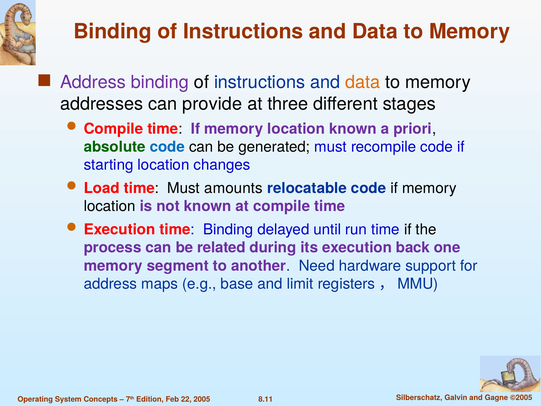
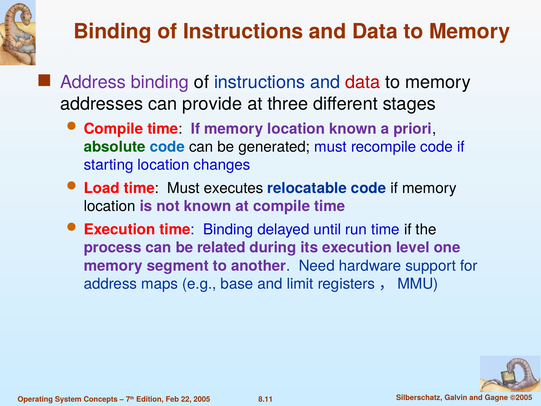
data colour: orange -> red (363, 82)
amounts: amounts -> executes (234, 188)
back: back -> level (413, 248)
